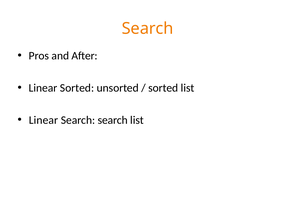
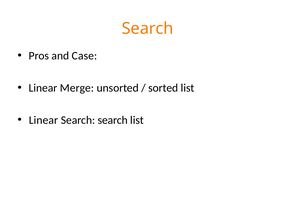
After: After -> Case (84, 56)
Linear Sorted: Sorted -> Merge (77, 88)
